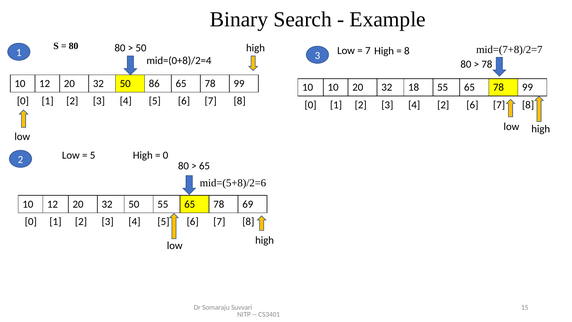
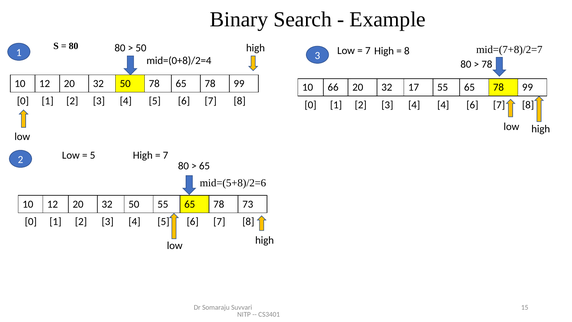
50 86: 86 -> 78 (154, 84)
10 10: 10 -> 66 (333, 87)
18: 18 -> 17 (414, 87)
4 2: 2 -> 4 (443, 105)
0: 0 -> 7 (166, 155)
69: 69 -> 73 (248, 204)
